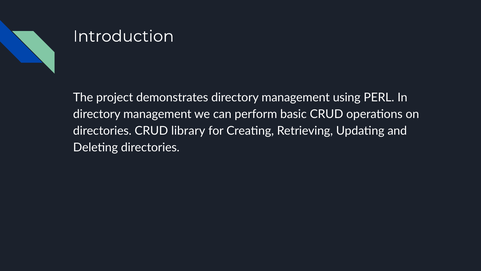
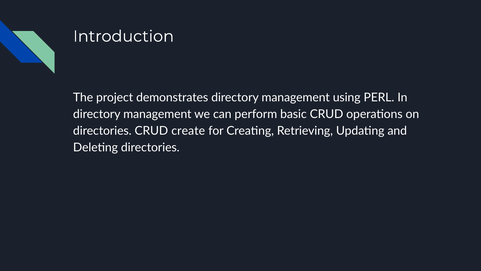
library: library -> create (188, 131)
